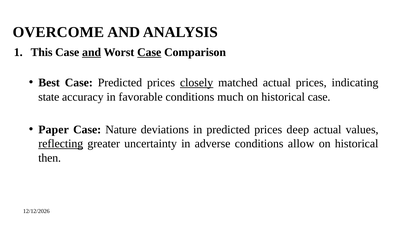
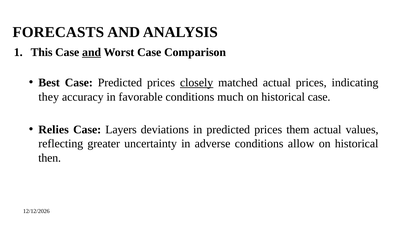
OVERCOME: OVERCOME -> FORECASTS (58, 32)
Case underline: present -> none (149, 52)
state: state -> they (49, 97)
Paper: Paper -> Relies (54, 130)
Nature: Nature -> Layers (121, 130)
deep: deep -> them (298, 130)
reflecting underline: present -> none (61, 144)
